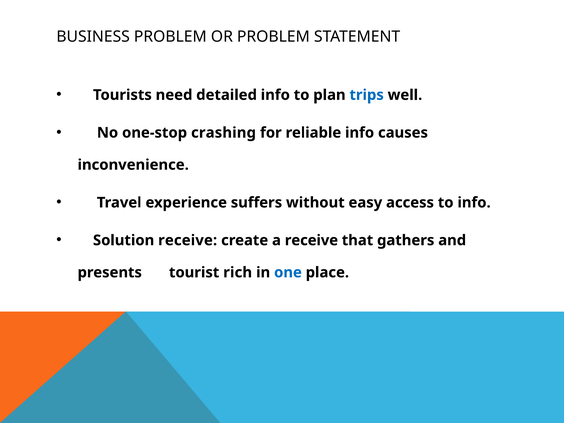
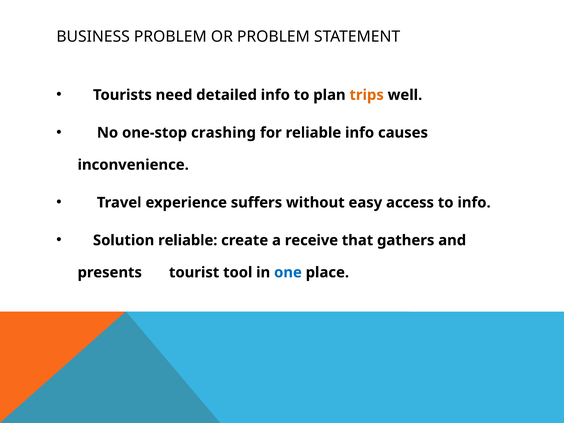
trips colour: blue -> orange (367, 95)
Solution receive: receive -> reliable (188, 240)
rich: rich -> tool (238, 272)
